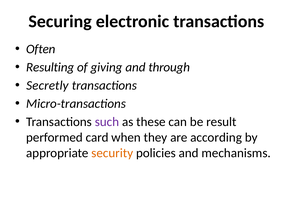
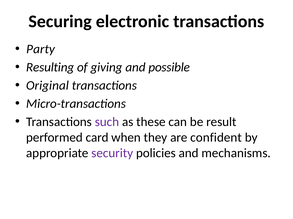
Often: Often -> Party (41, 49)
through: through -> possible (169, 67)
Secretly: Secretly -> Original (47, 86)
according: according -> confident (216, 138)
security colour: orange -> purple (112, 153)
